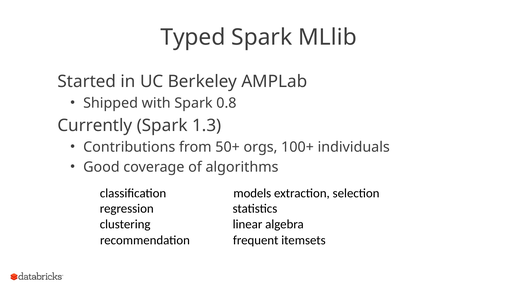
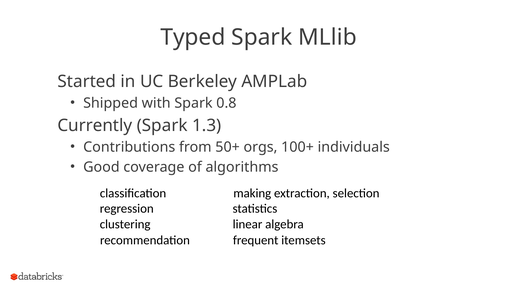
models: models -> making (252, 193)
